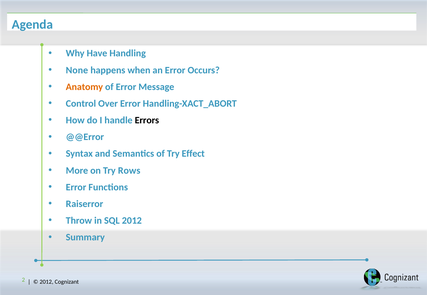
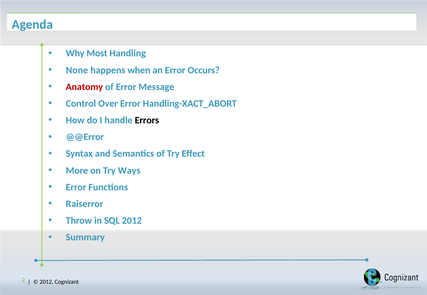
Have: Have -> Most (97, 53)
Anatomy colour: orange -> red (84, 87)
Rows: Rows -> Ways (129, 171)
